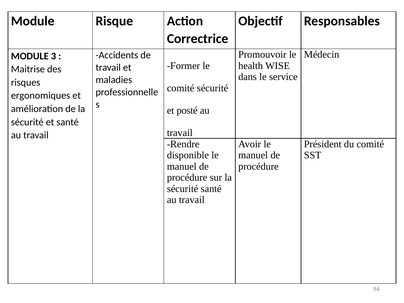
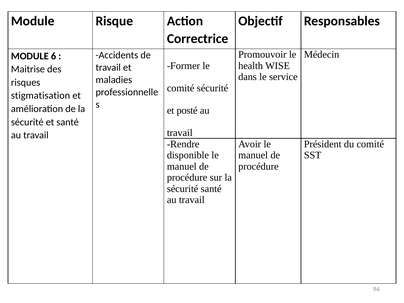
3: 3 -> 6 (54, 56)
ergonomiques: ergonomiques -> stigmatisation (41, 96)
